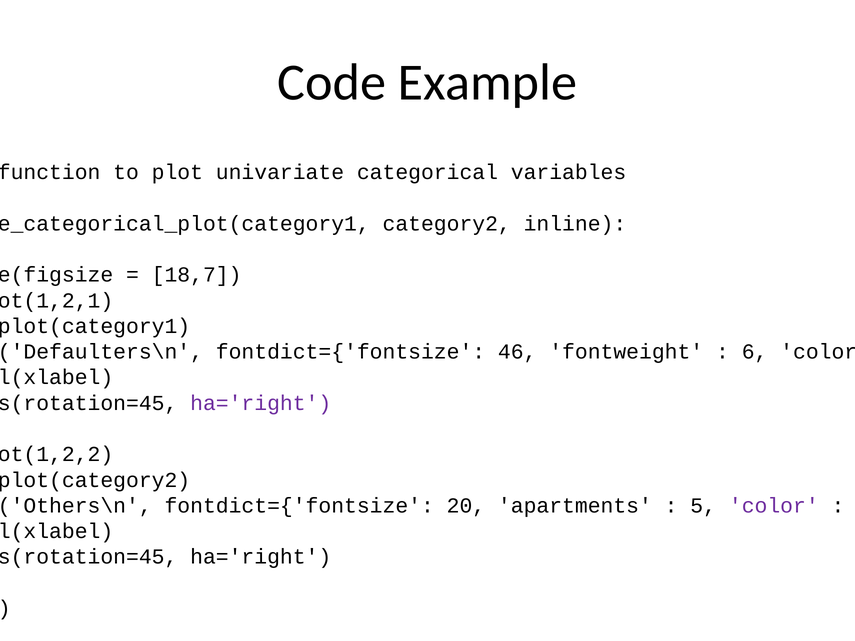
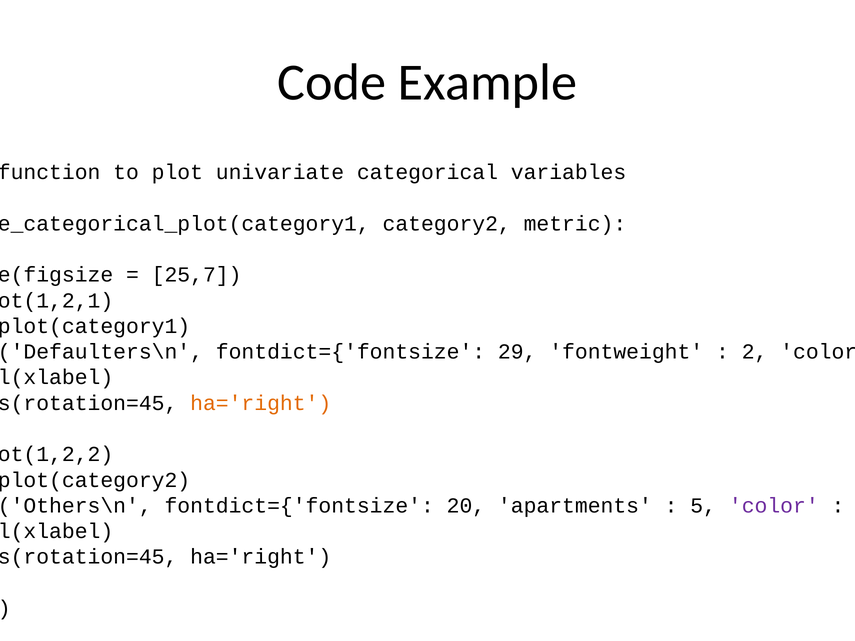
inline: inline -> metric (575, 224)
18,7: 18,7 -> 25,7 (197, 275)
46: 46 -> 29 (517, 352)
6: 6 -> 2 (755, 352)
ha='right colour: purple -> orange (261, 403)
